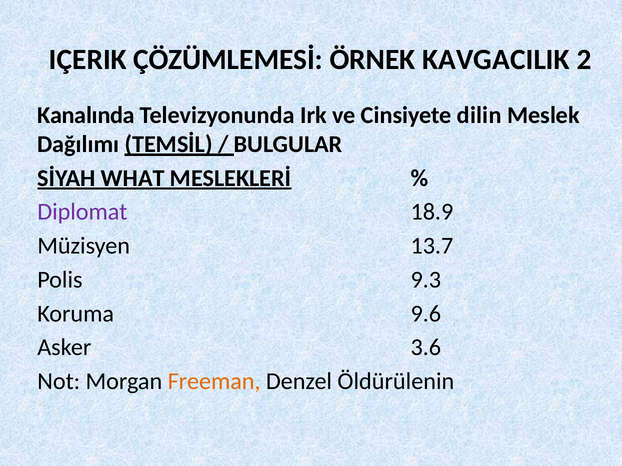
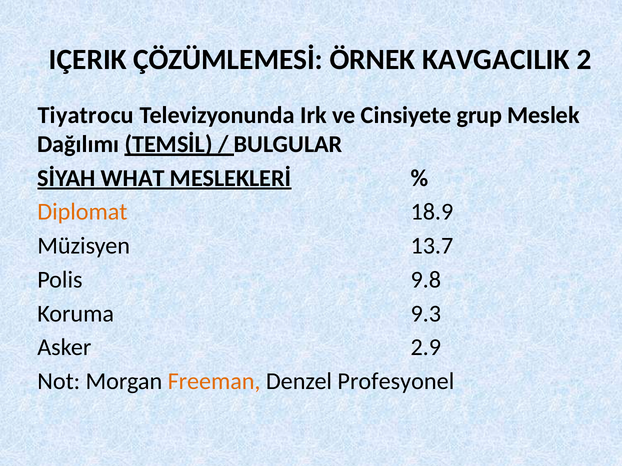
Kanalında: Kanalında -> Tiyatrocu (86, 115)
dilin: dilin -> grup (479, 115)
Diplomat colour: purple -> orange (82, 212)
9.3: 9.3 -> 9.8 (426, 280)
9.6: 9.6 -> 9.3 (426, 314)
3.6: 3.6 -> 2.9 (426, 348)
Öldürülenin: Öldürülenin -> Profesyonel (396, 382)
